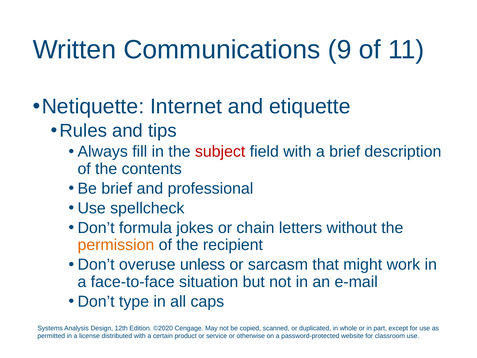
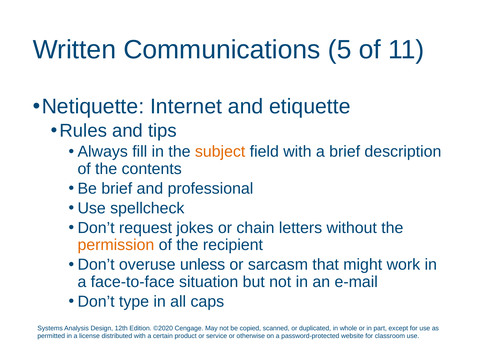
9: 9 -> 5 (340, 50)
subject colour: red -> orange (220, 152)
formula: formula -> request (145, 228)
